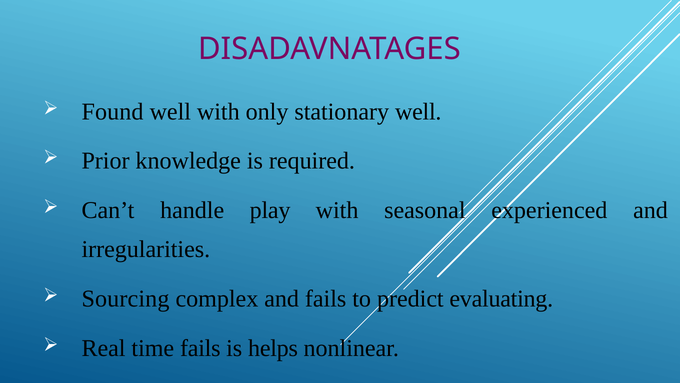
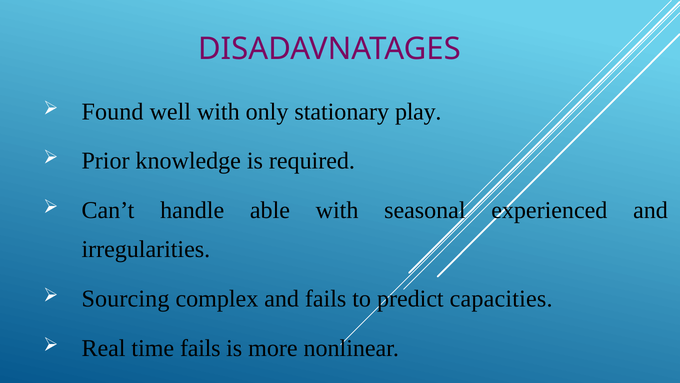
stationary well: well -> play (418, 112)
play: play -> able (270, 210)
evaluating: evaluating -> capacities (501, 298)
helps: helps -> more (273, 348)
